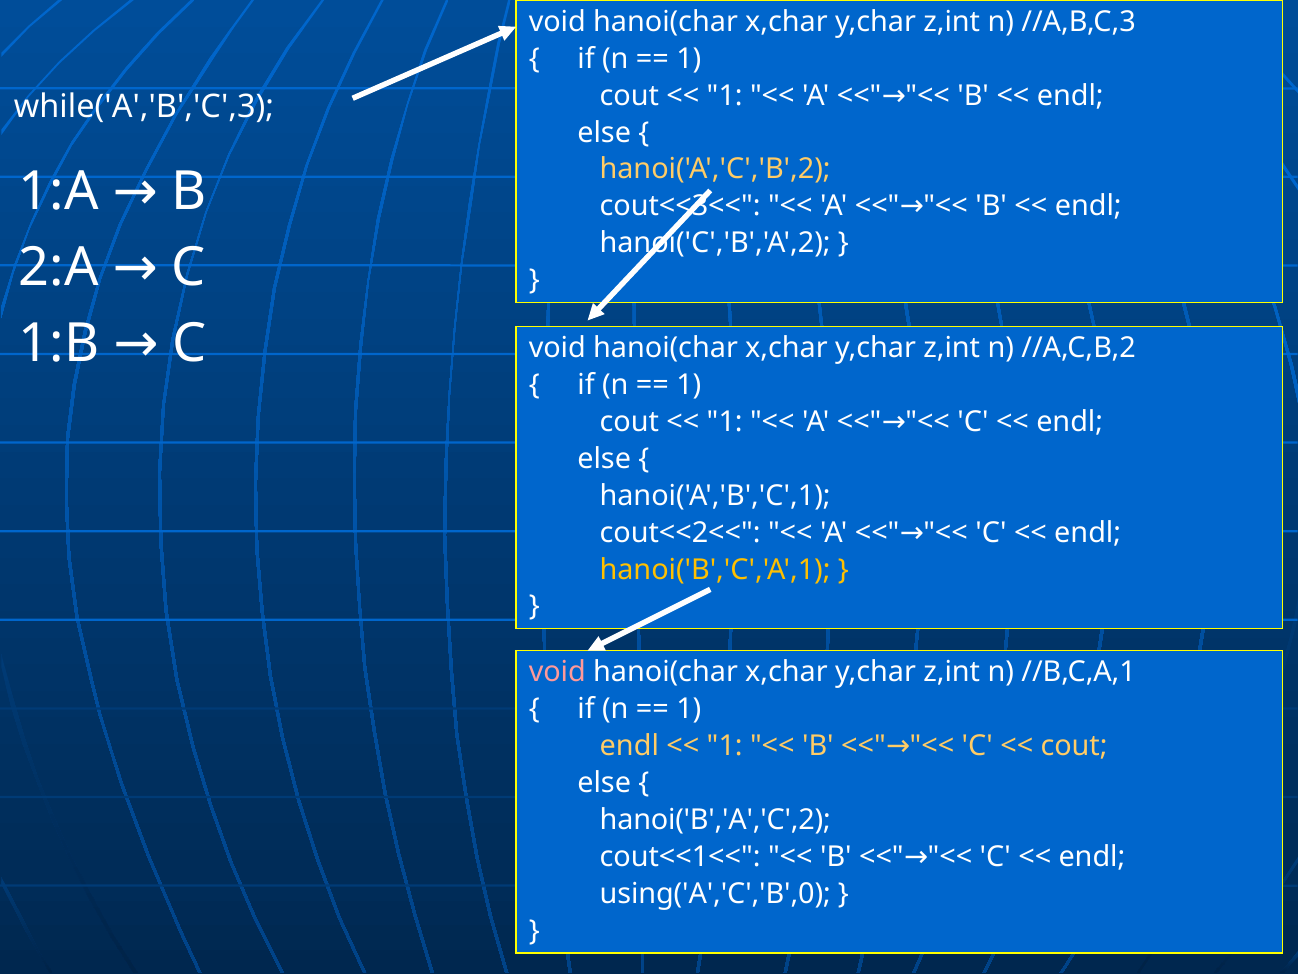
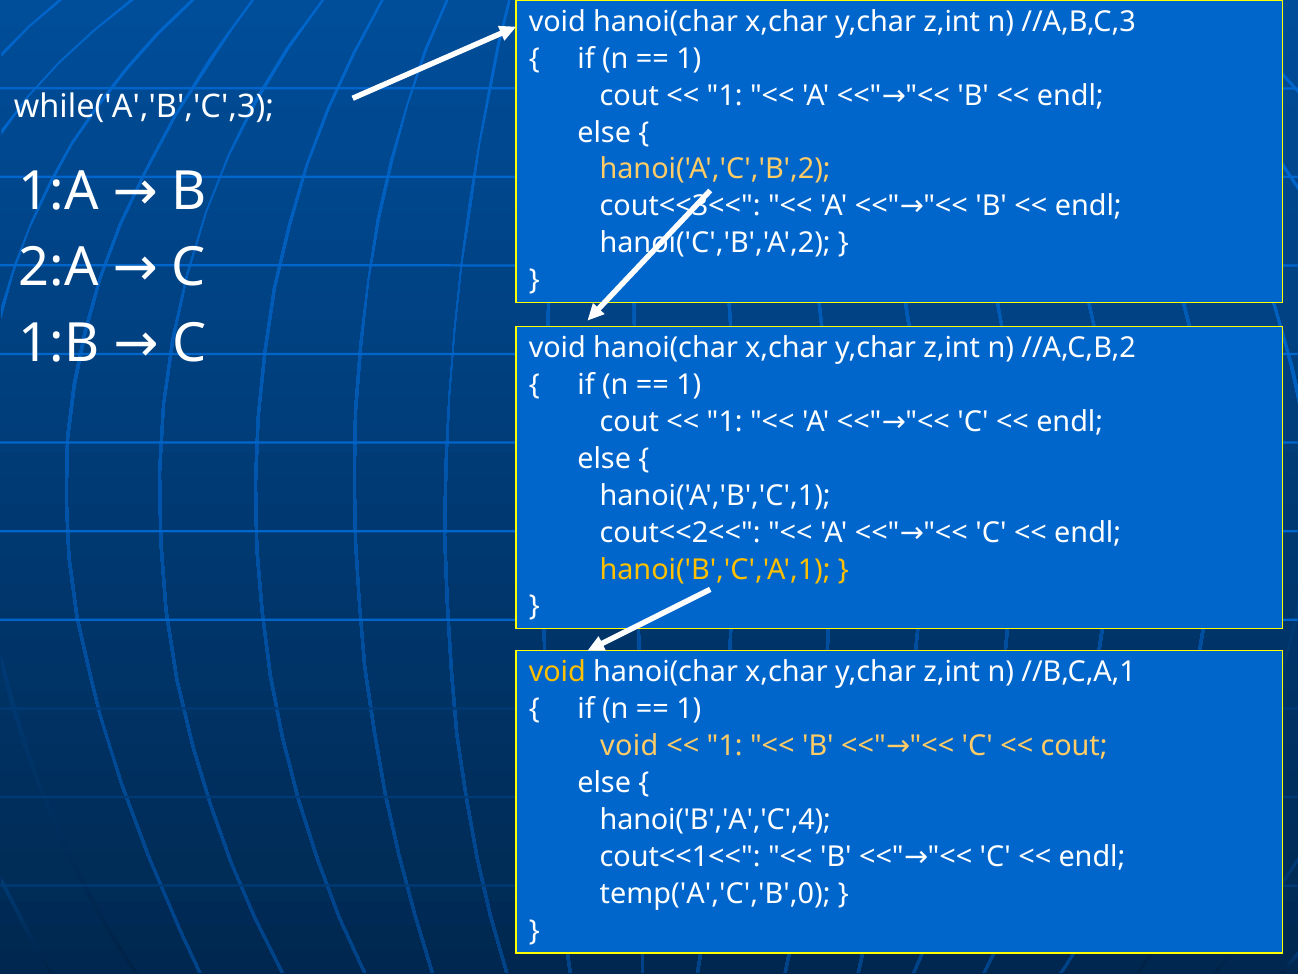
void colour: pink -> yellow (557, 672)
endl: endl -> void (629, 746)
hanoi('B','A','C',2: hanoi('B','A','C',2 -> hanoi('B','A','C',4 (715, 820)
using('A','C','B',0: using('A','C','B',0 -> temp('A','C','B',0 (715, 893)
